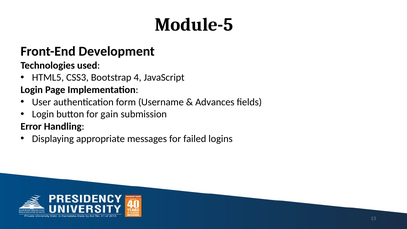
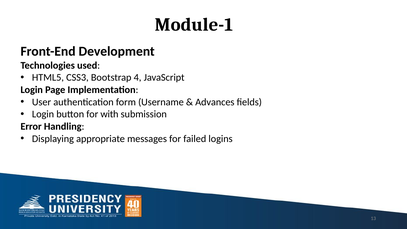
Module-5: Module-5 -> Module-1 (194, 25)
gain: gain -> with (109, 114)
